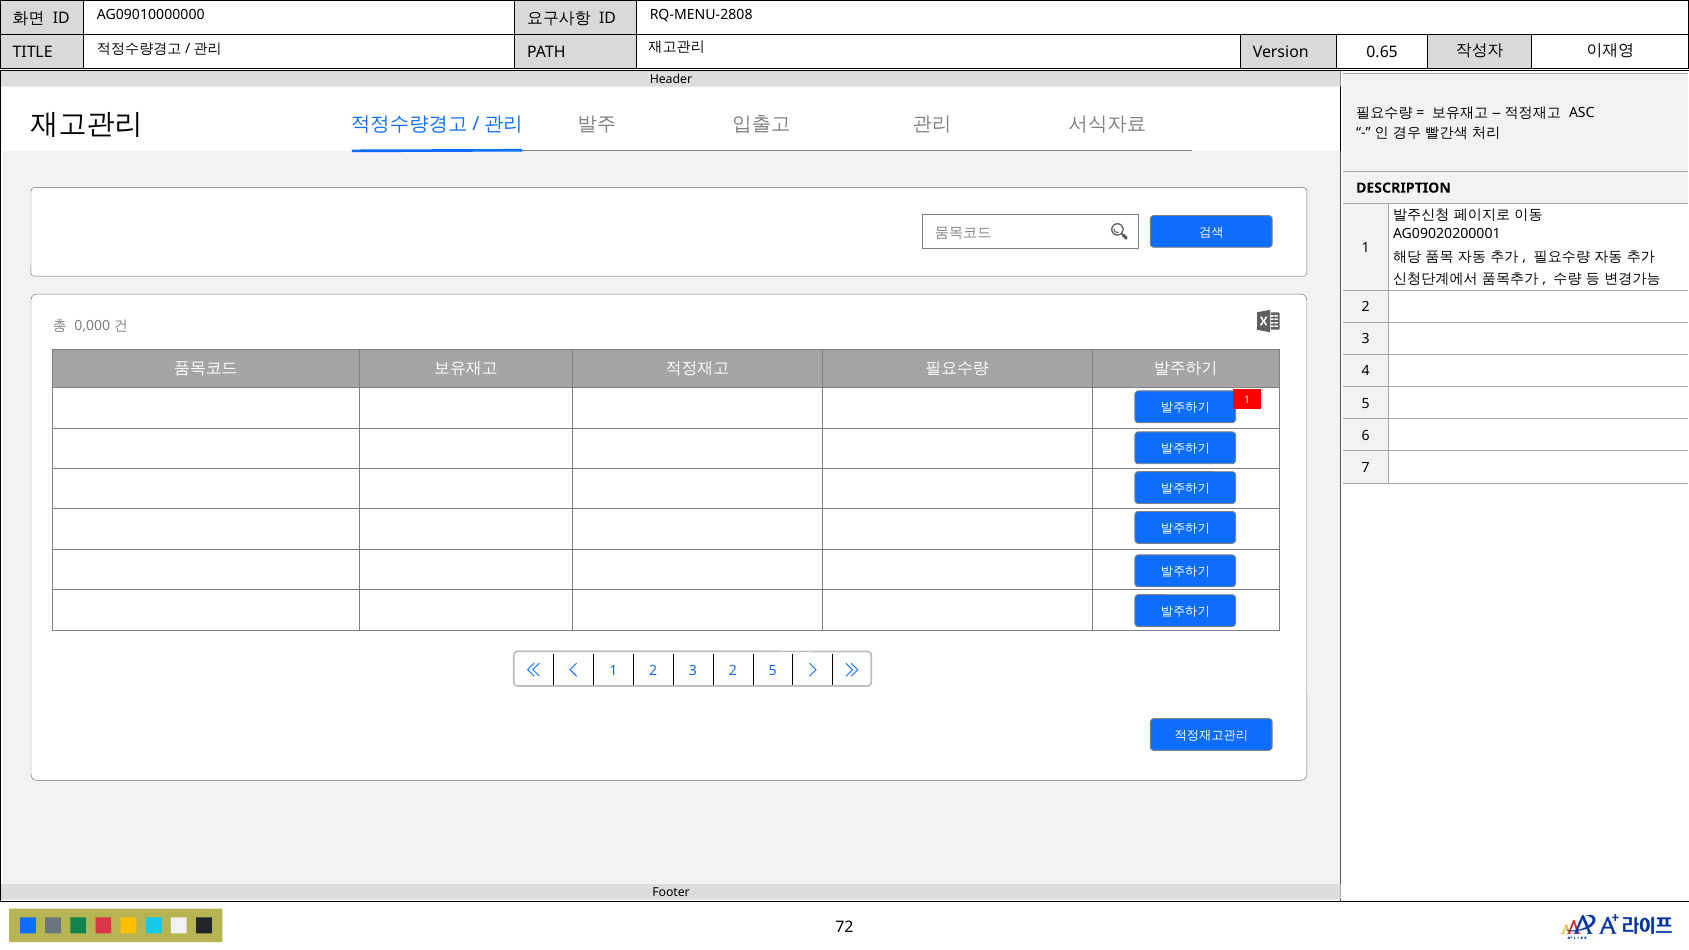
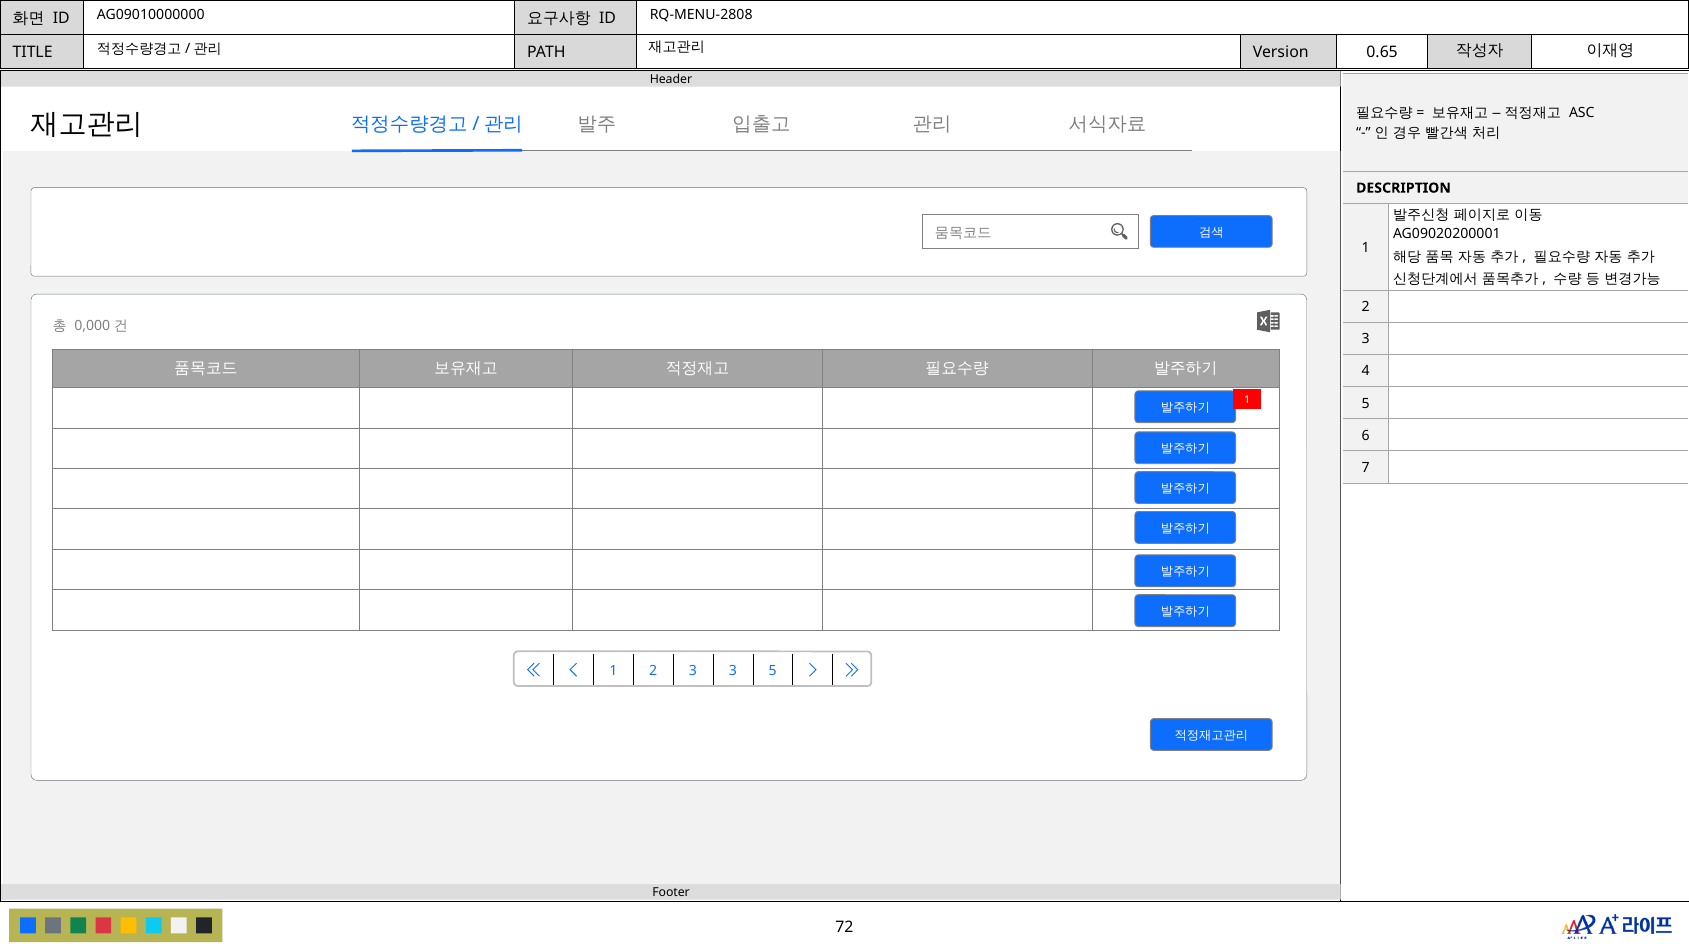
3 2: 2 -> 3 (733, 671)
